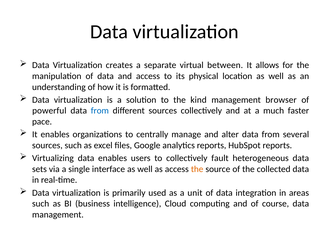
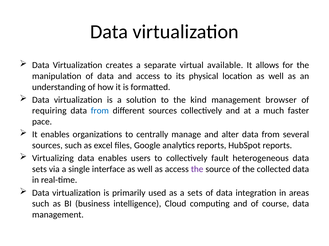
between: between -> available (225, 65)
powerful: powerful -> requiring (49, 111)
the colour: orange -> purple (197, 170)
a unit: unit -> sets (195, 193)
